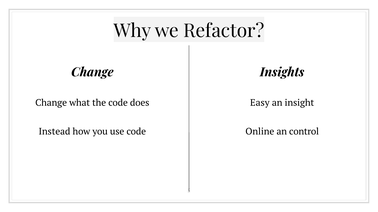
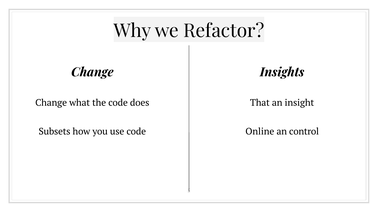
Easy: Easy -> That (260, 103)
Instead: Instead -> Subsets (55, 132)
